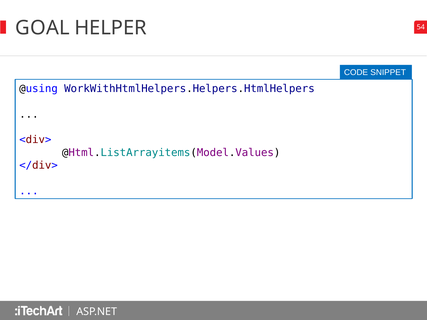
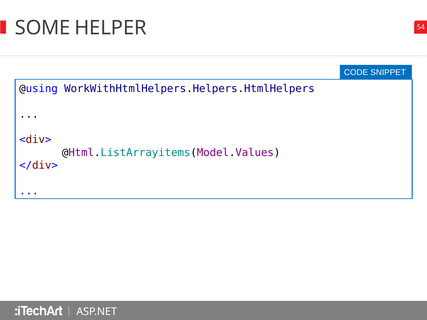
GOAL: GOAL -> SOME (43, 28)
